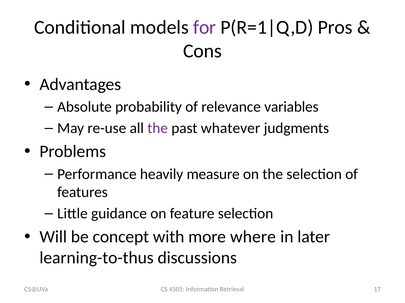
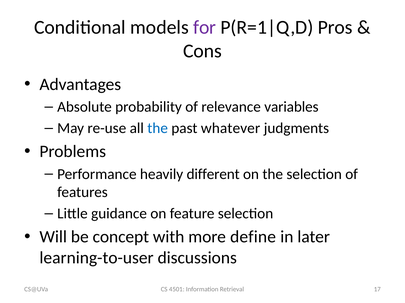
the colour: purple -> blue (158, 129)
measure: measure -> different (213, 175)
where: where -> define (253, 237)
learning-to-thus: learning-to-thus -> learning-to-user (97, 258)
